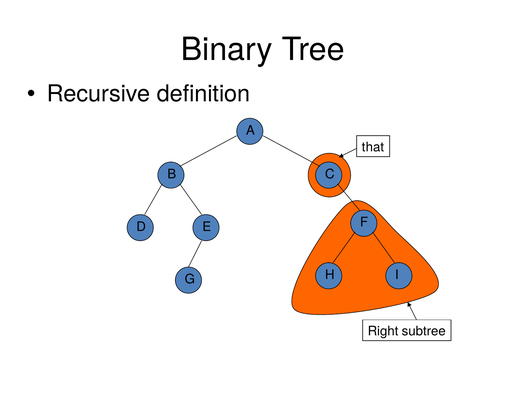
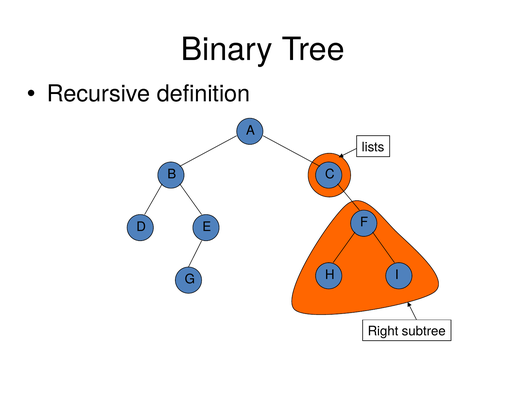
that: that -> lists (373, 147)
